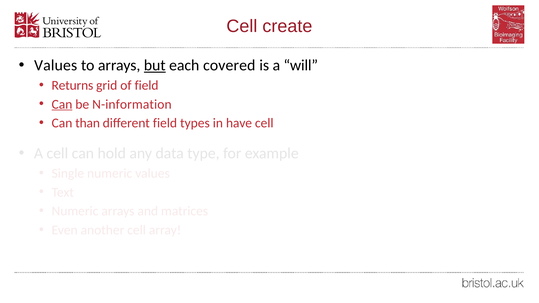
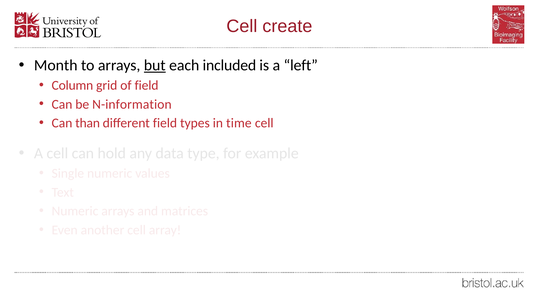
Values: Values -> Month (56, 65)
covered: covered -> included (229, 65)
will: will -> left (301, 65)
Returns: Returns -> Column (72, 85)
Can underline: present -> none (62, 104)
have: have -> time (239, 123)
